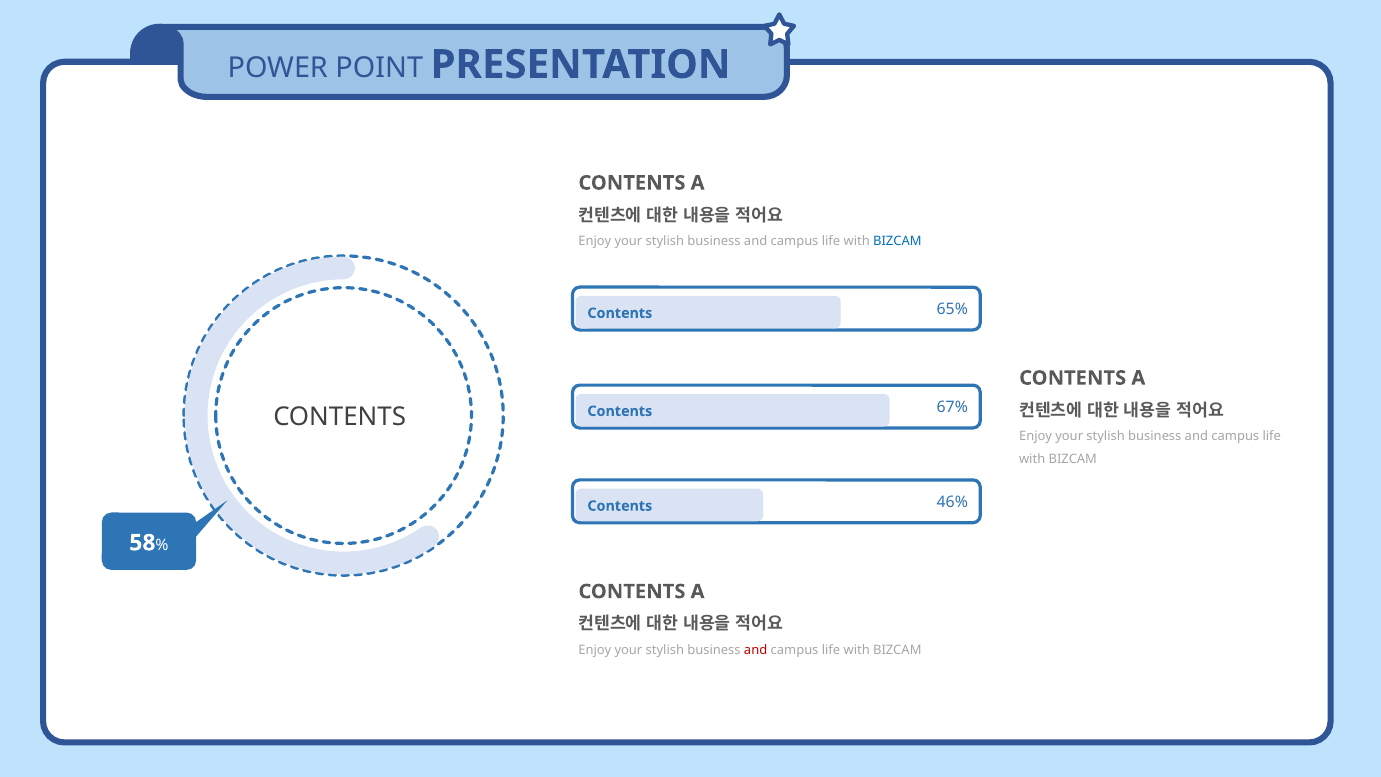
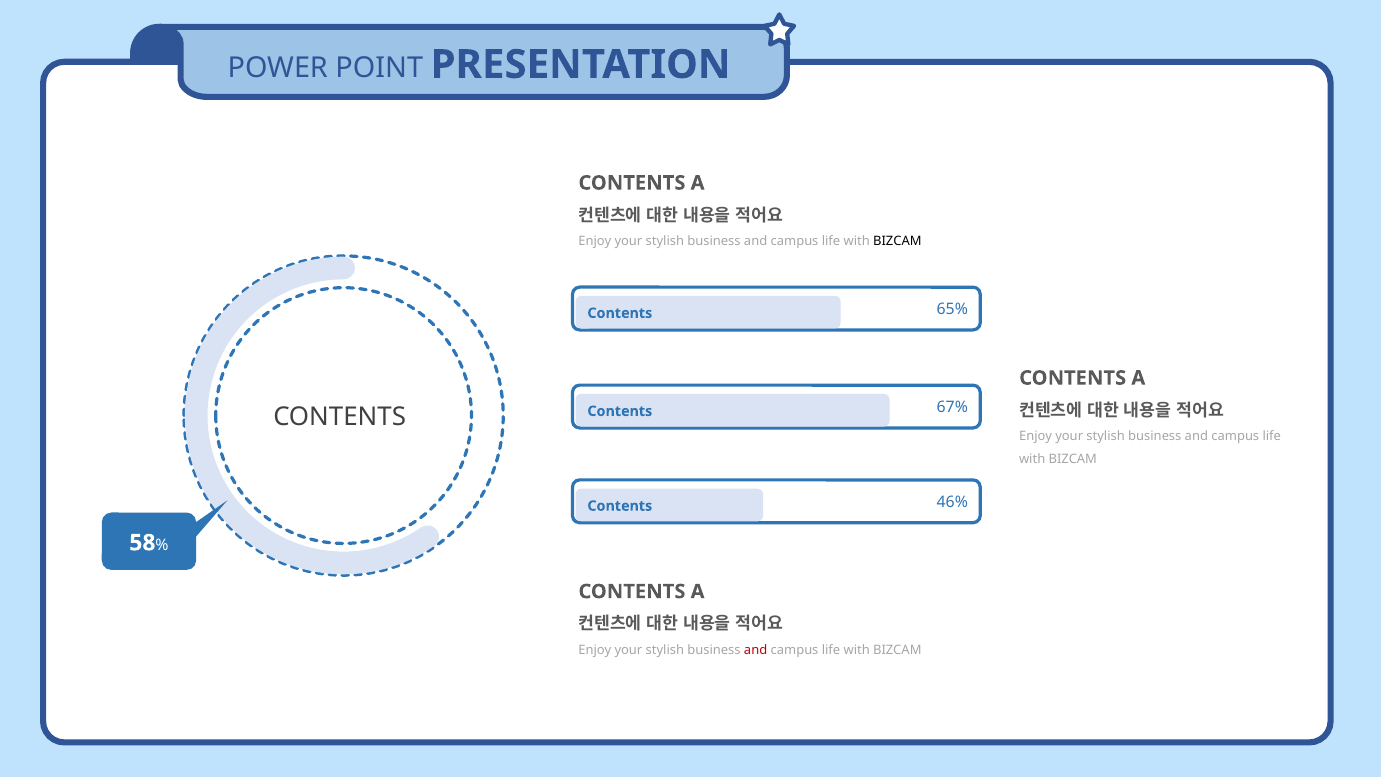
BIZCAM colour: blue -> black (897, 241)
